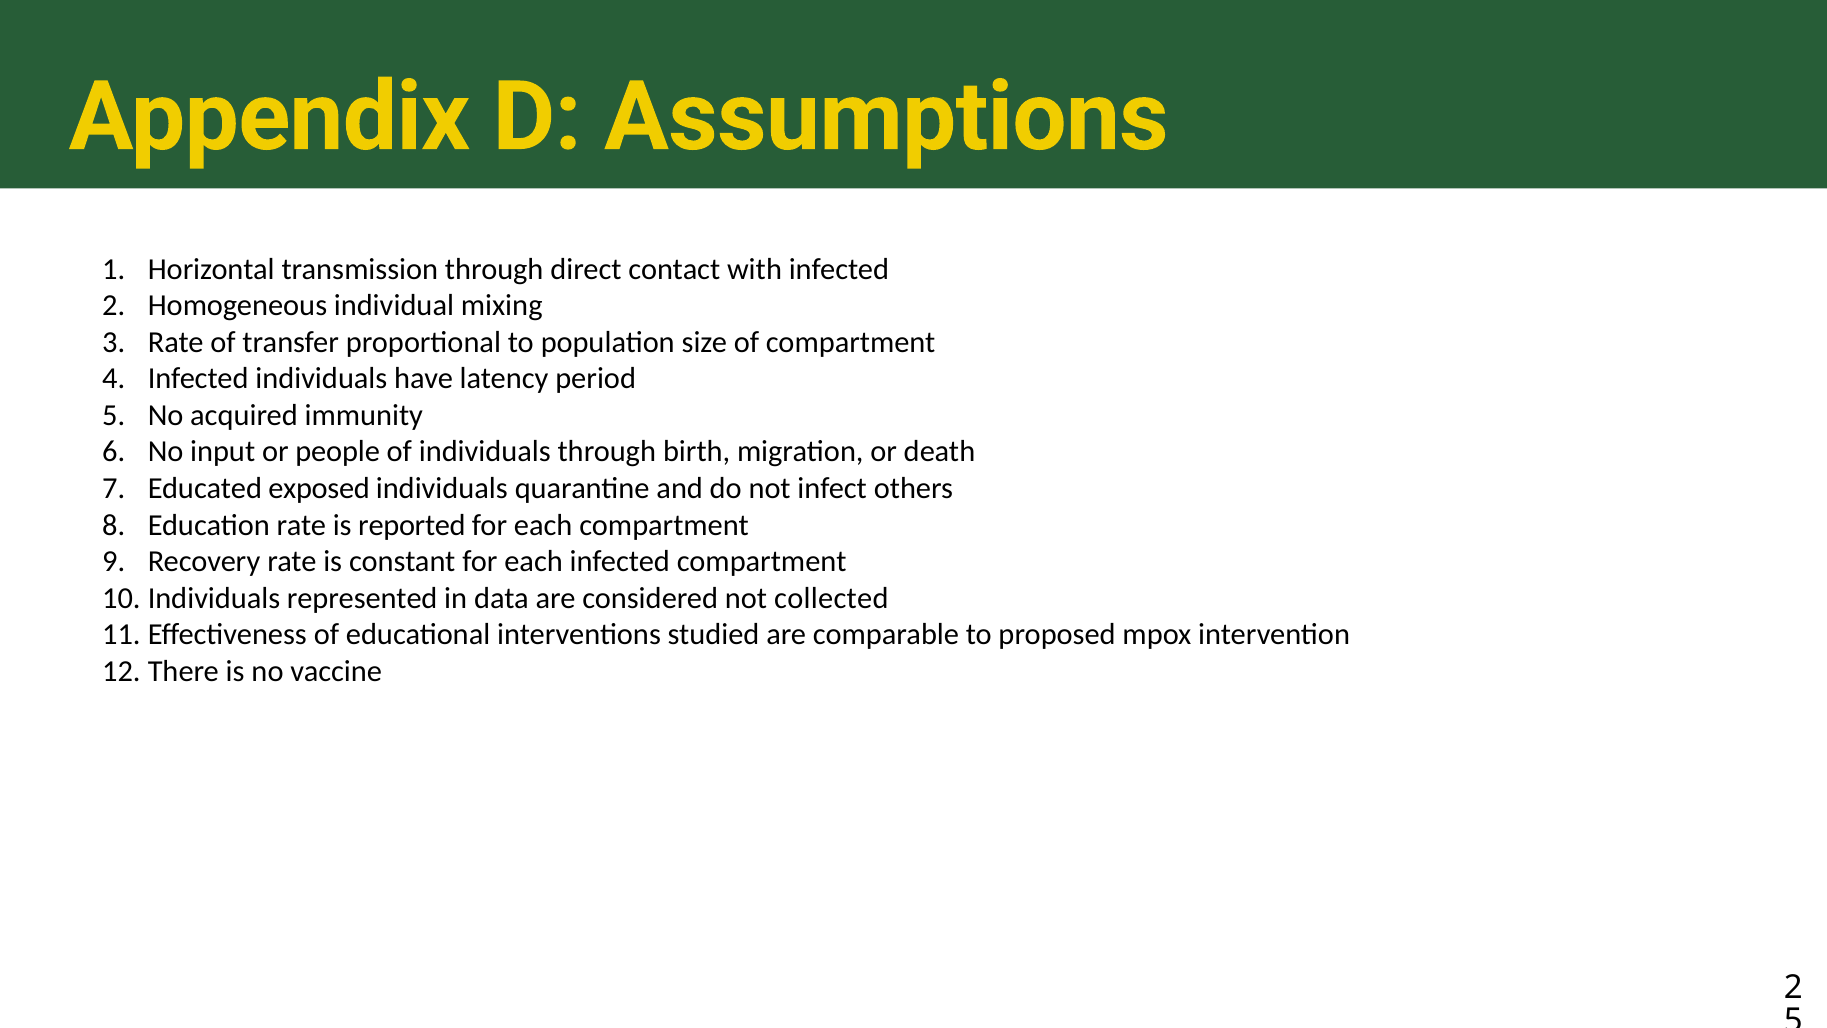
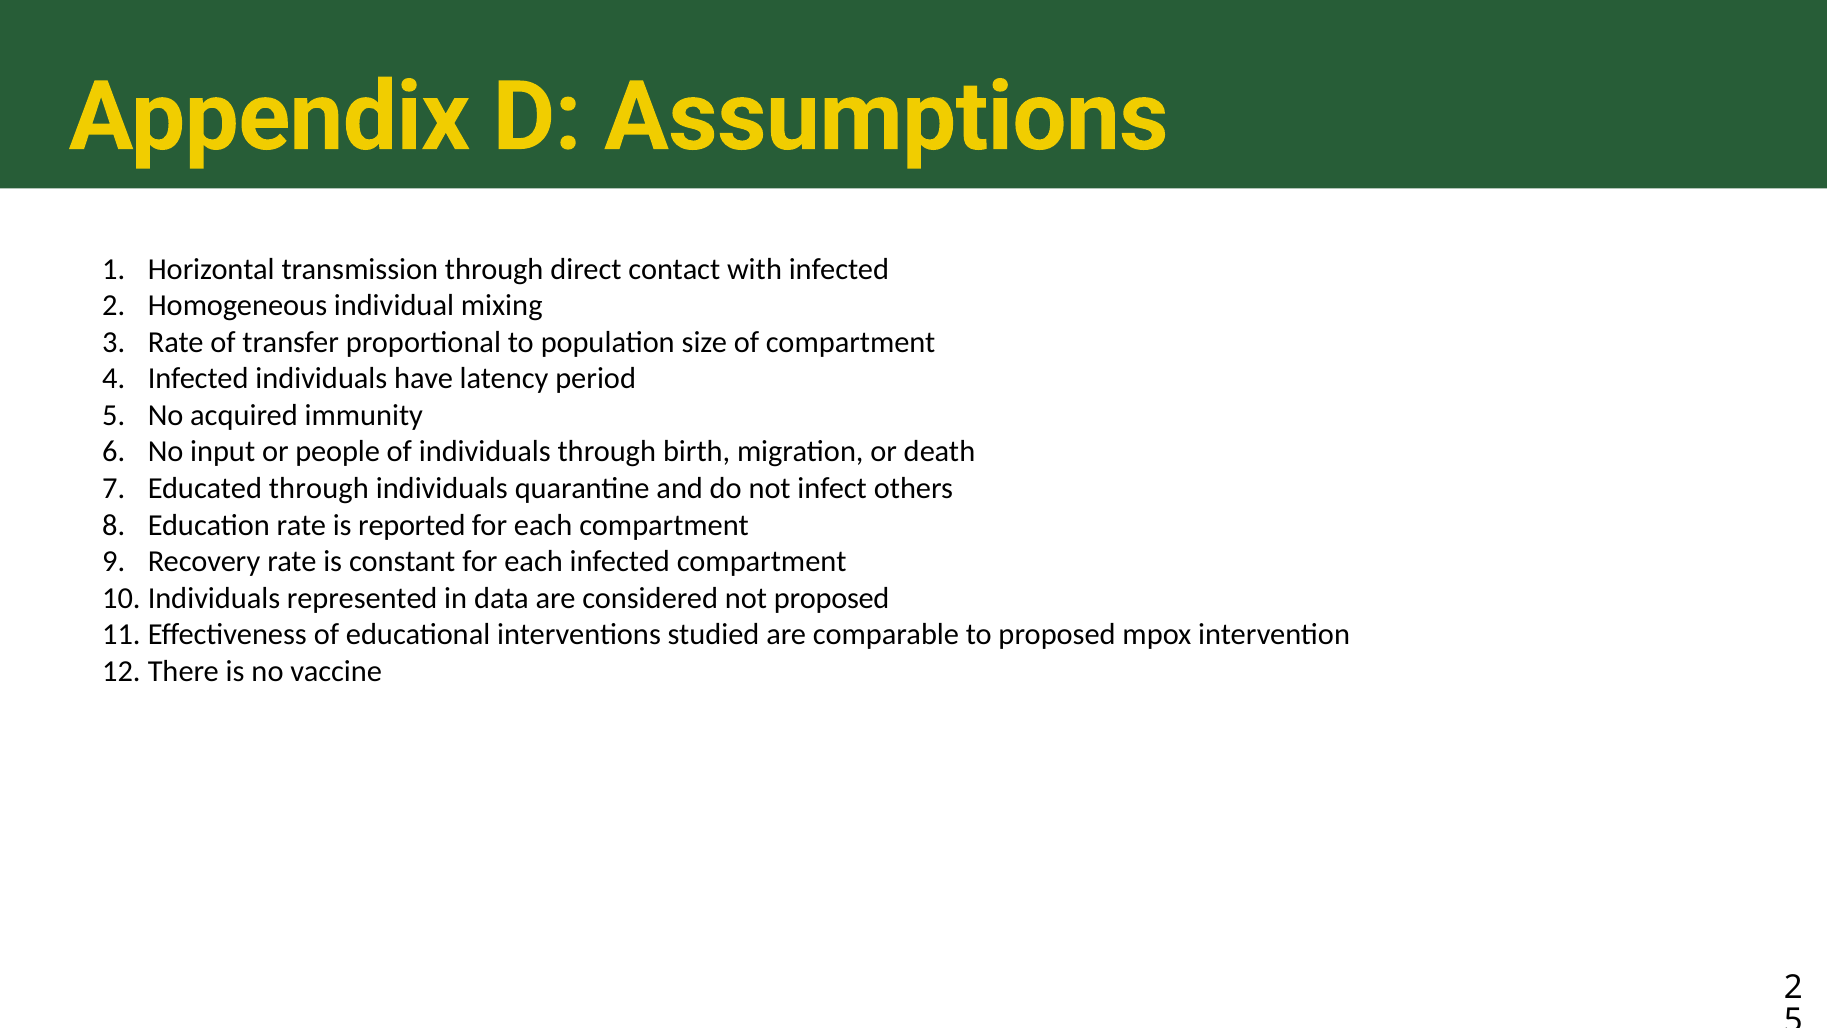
Educated exposed: exposed -> through (319, 488)
not collected: collected -> proposed (832, 598)
